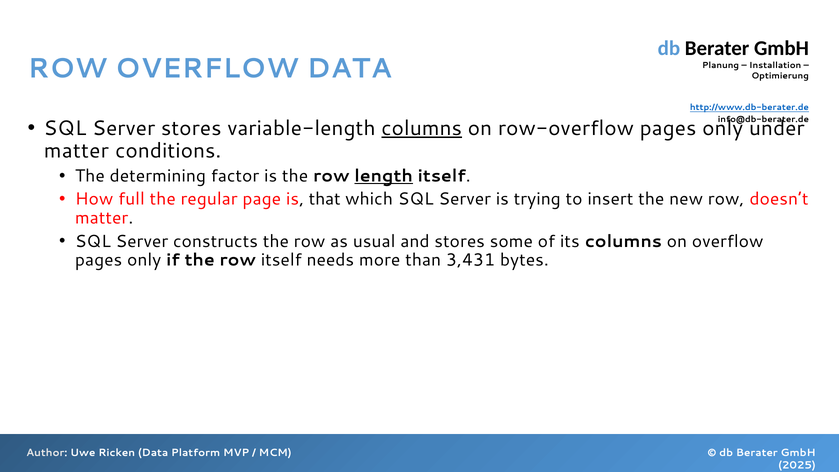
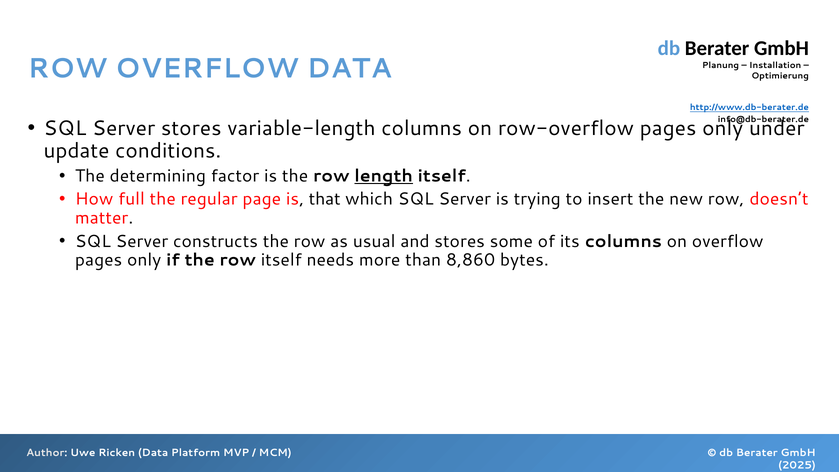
columns underline: present -> none (422, 128)
matter: matter -> update (76, 151)
3,431: 3,431 -> 8,860 (471, 260)
